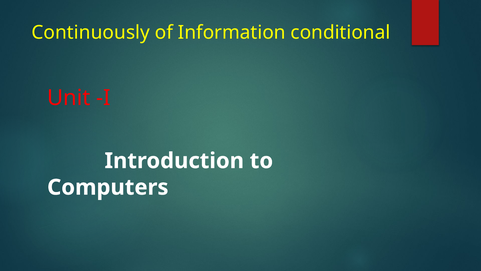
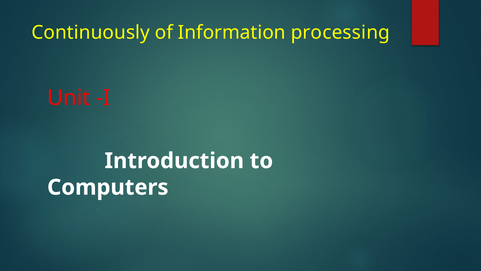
conditional: conditional -> processing (340, 32)
